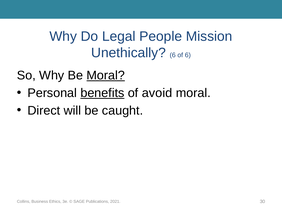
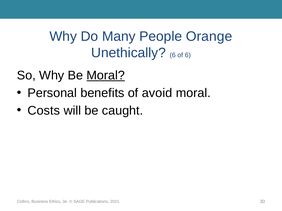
Legal: Legal -> Many (119, 36)
Mission: Mission -> Orange (209, 36)
benefits underline: present -> none (102, 93)
Direct: Direct -> Costs (44, 111)
